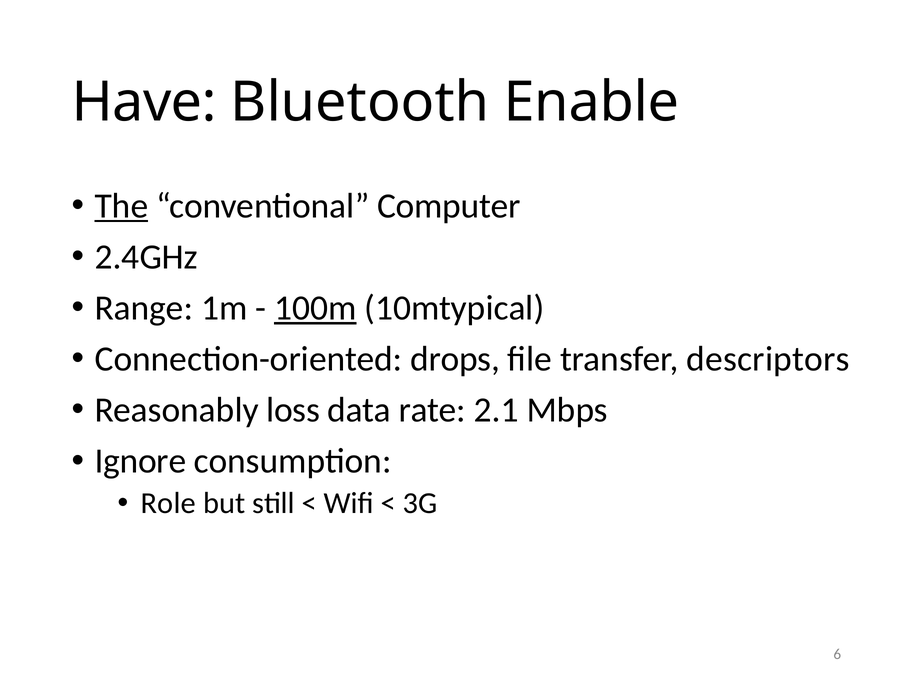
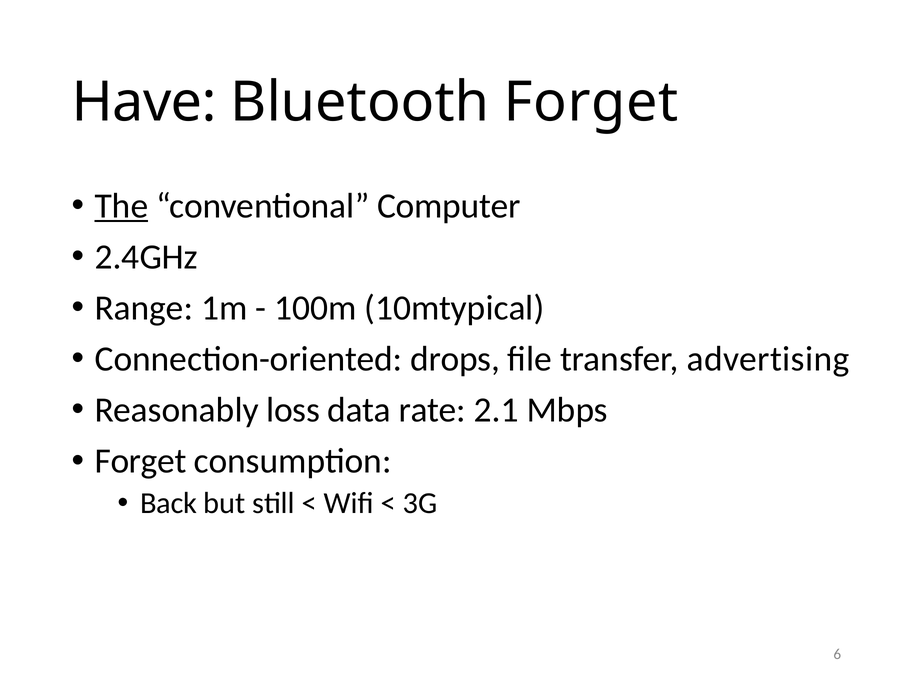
Bluetooth Enable: Enable -> Forget (591, 102)
100m underline: present -> none (315, 308)
descriptors: descriptors -> advertising (768, 359)
Ignore: Ignore -> Forget (140, 461)
Role: Role -> Back (169, 503)
